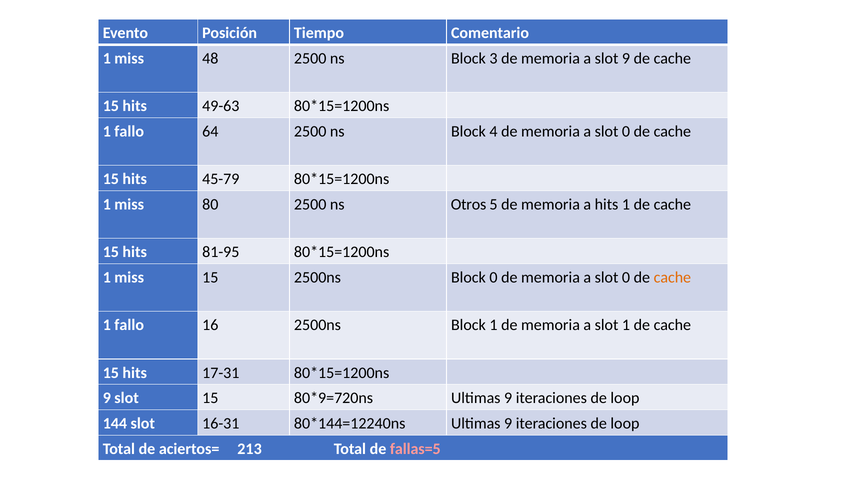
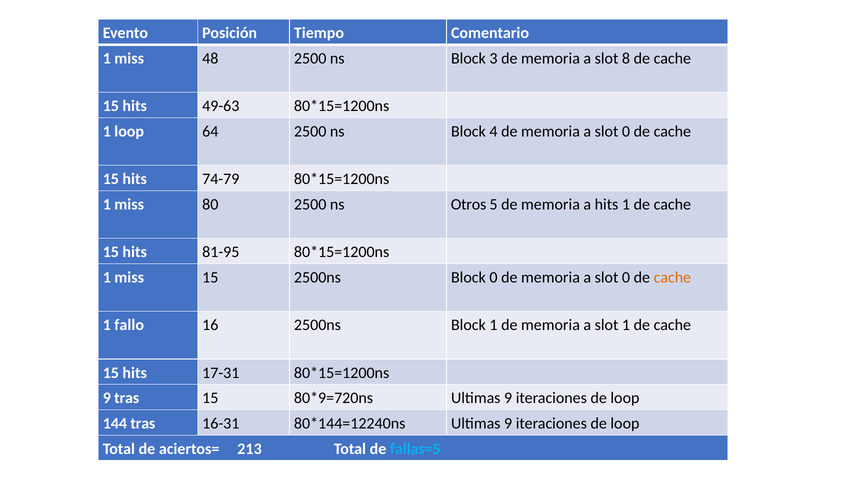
slot 9: 9 -> 8 (626, 58)
fallo: fallo -> loop (129, 131)
45-79: 45-79 -> 74-79 (221, 179)
9 slot: slot -> tras (127, 398)
144 slot: slot -> tras (143, 423)
fallas=5 colour: pink -> light blue (415, 449)
